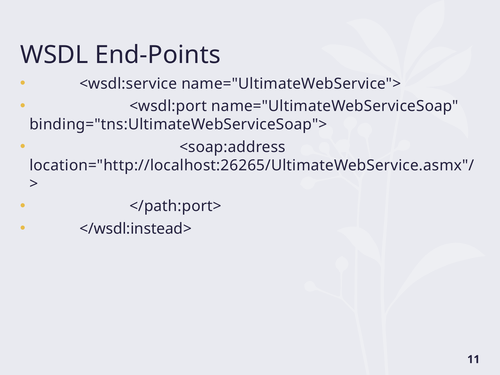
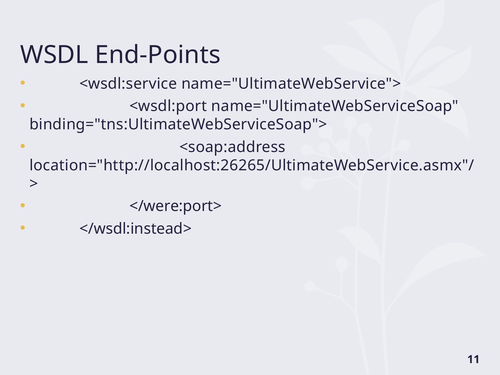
</path:port>: </path:port> -> </were:port> (176, 206)
